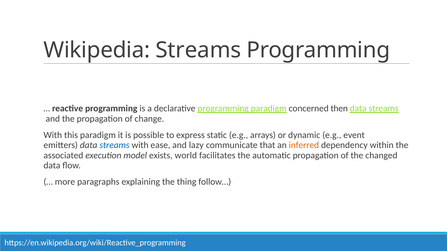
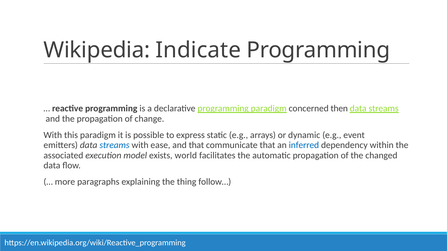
Wikipedia Streams: Streams -> Indicate (198, 50)
and lazy: lazy -> that (196, 146)
inferred colour: orange -> blue (304, 146)
